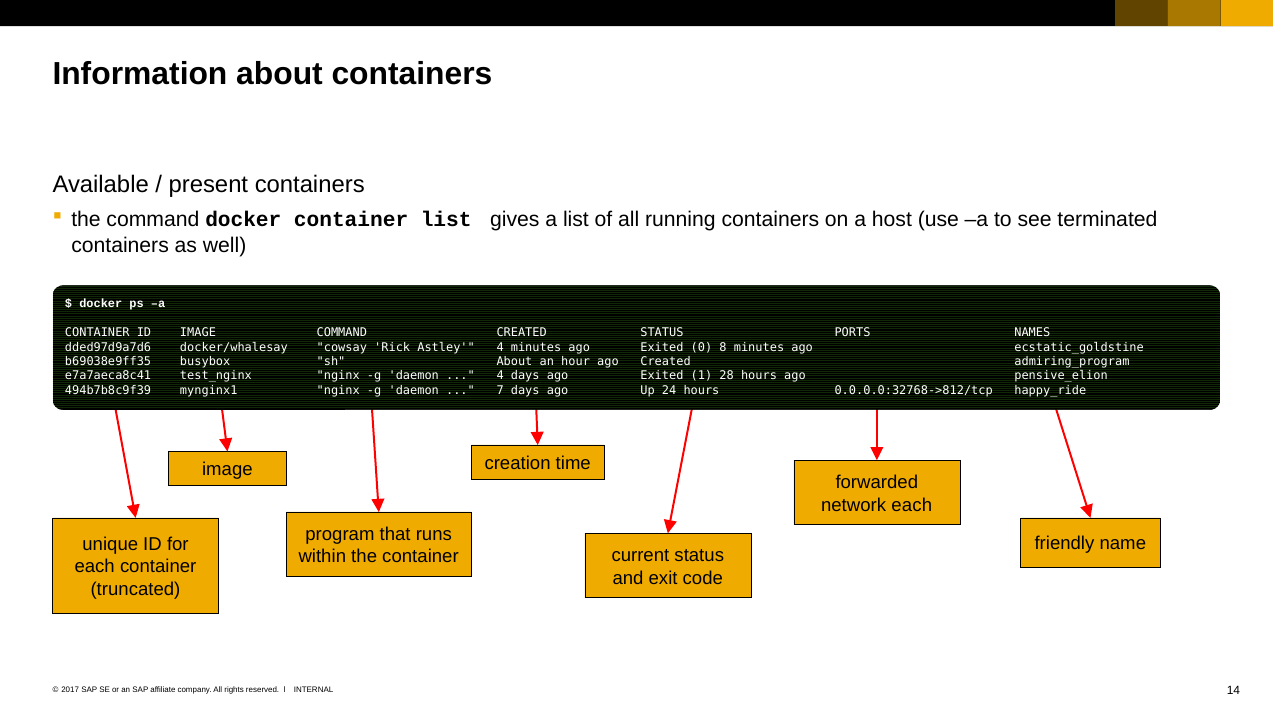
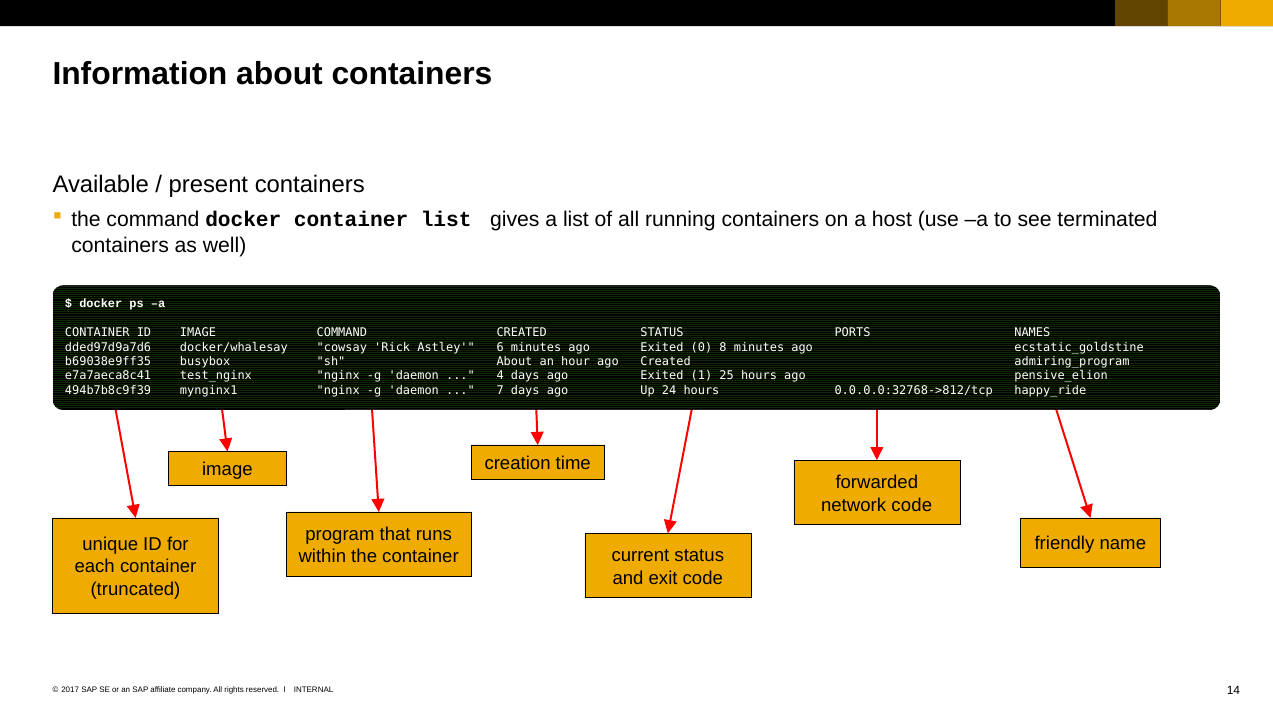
Astley 4: 4 -> 6 (500, 347)
28: 28 -> 25 (727, 376)
network each: each -> code (912, 505)
